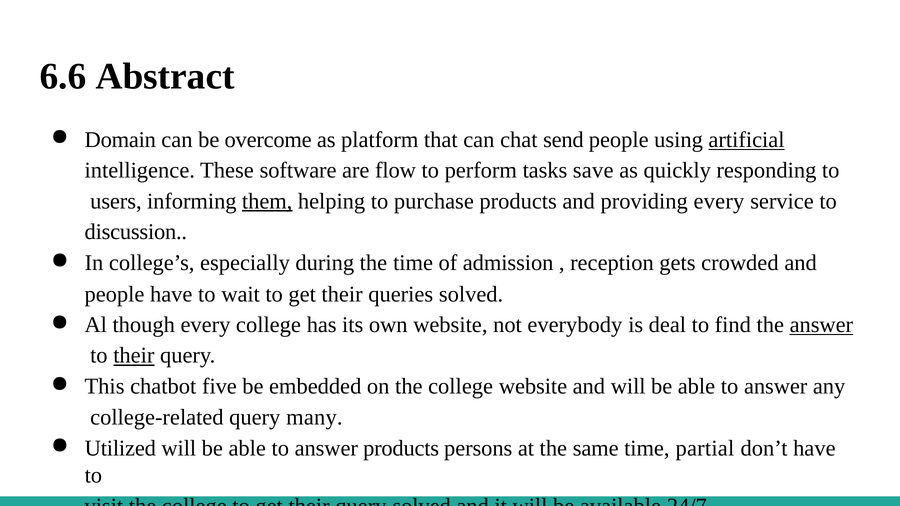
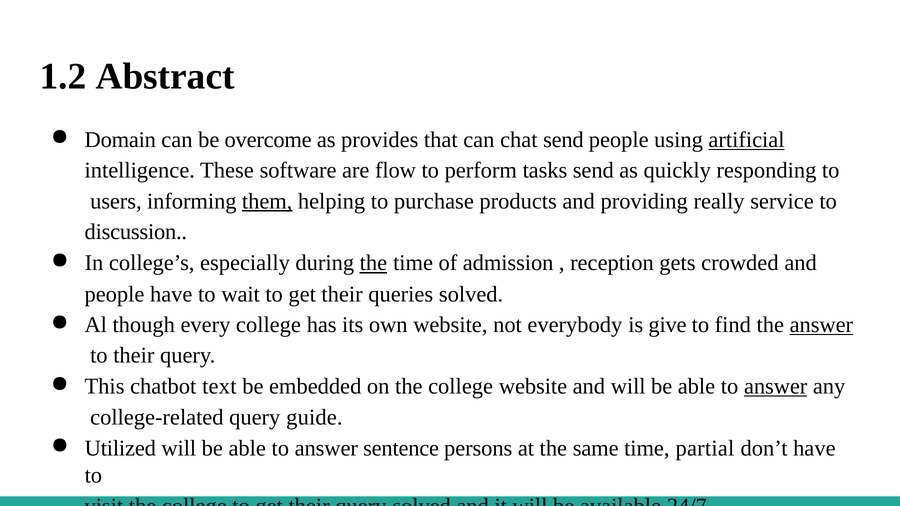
6.6: 6.6 -> 1.2 (63, 77)
platform: platform -> provides (380, 140)
tasks save: save -> send (593, 171)
providing every: every -> really (719, 201)
the underline: none -> present (373, 263)
deal: deal -> give (668, 325)
their underline: present -> none (134, 356)
five: five -> text (219, 387)
answer underline: none -> present (776, 387)
many: many -> guide (314, 417)
answer products: products -> sentence (401, 448)
